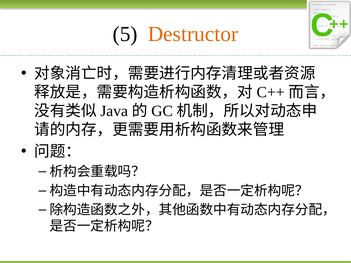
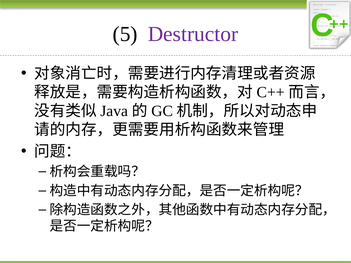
Destructor colour: orange -> purple (193, 34)
